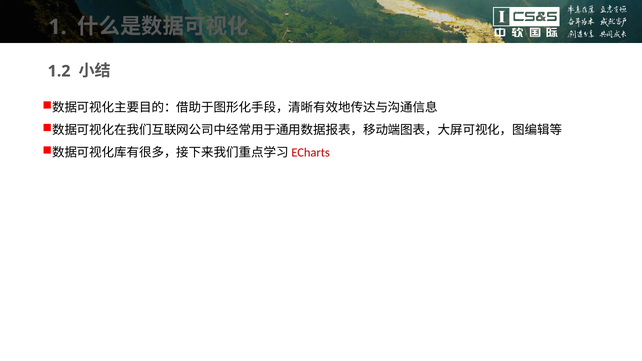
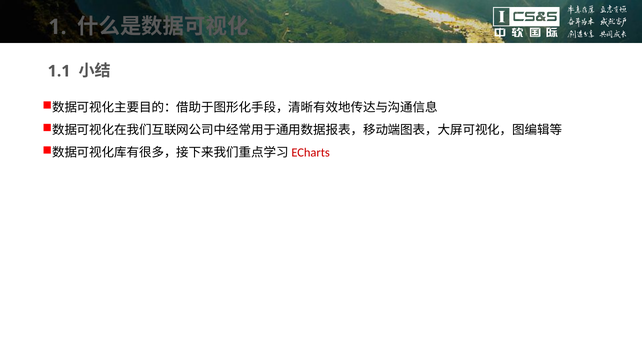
1.2: 1.2 -> 1.1 (59, 71)
